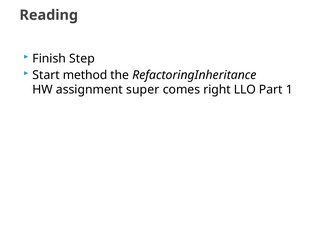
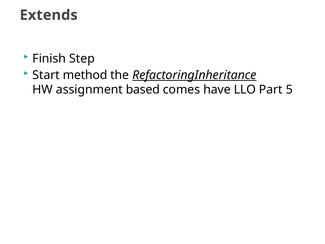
Reading: Reading -> Extends (49, 15)
RefactoringInheritance underline: none -> present (194, 75)
super: super -> based (143, 90)
right: right -> have (217, 90)
1: 1 -> 5 (289, 90)
